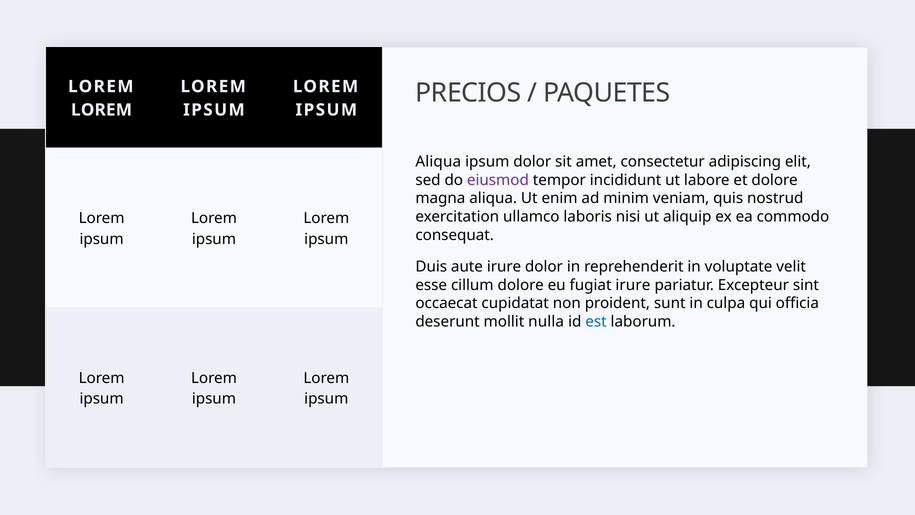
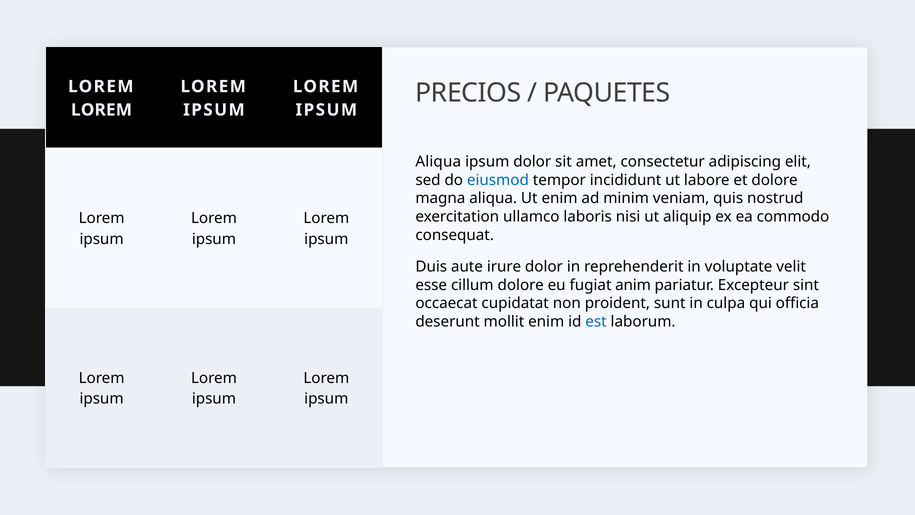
eiusmod colour: purple -> blue (498, 180)
fugiat irure: irure -> anim (633, 285)
mollit nulla: nulla -> enim (546, 321)
